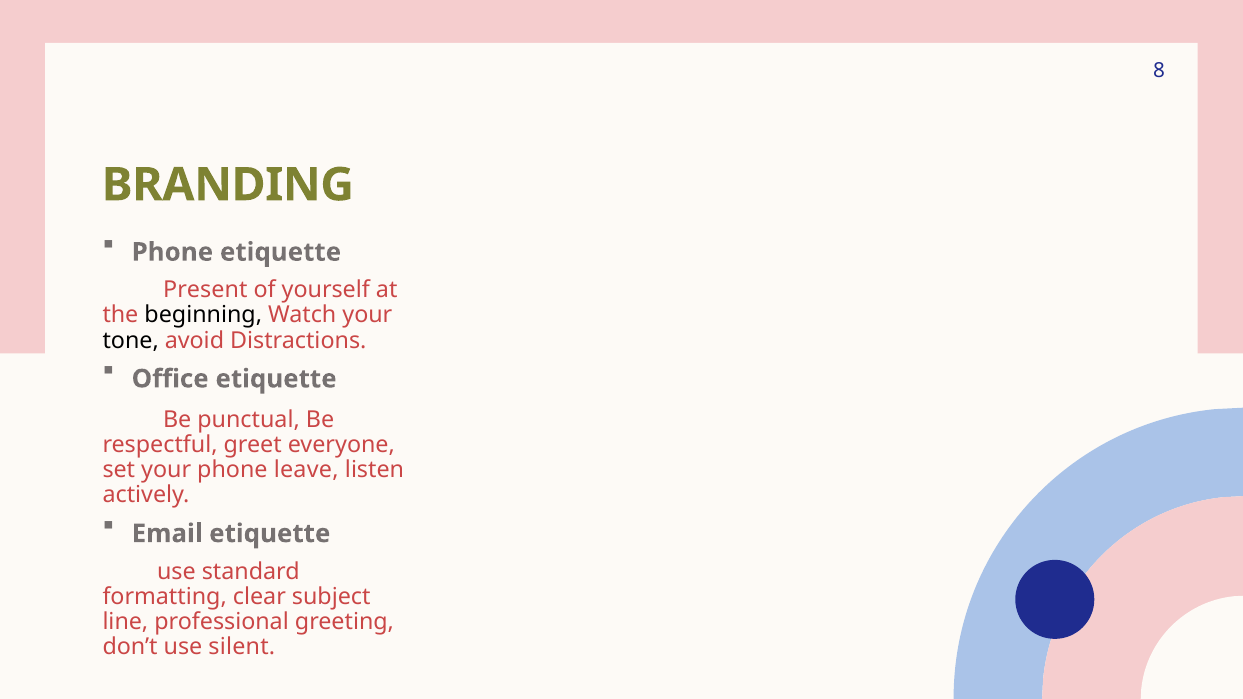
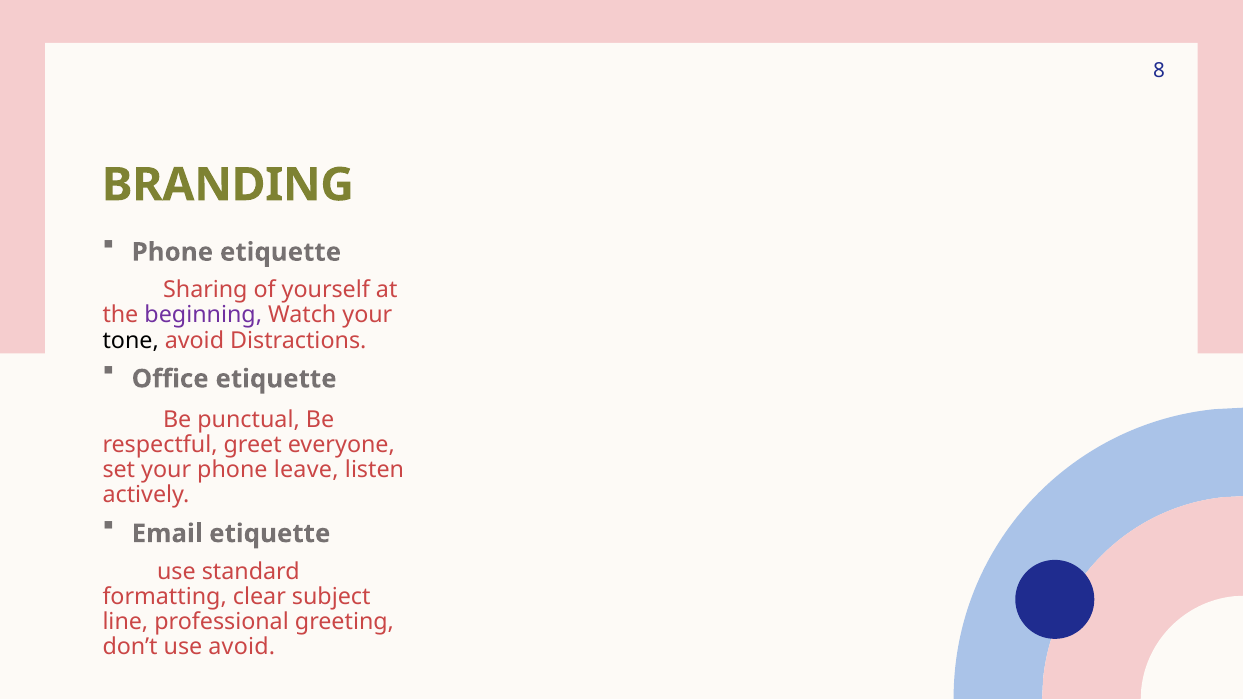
Present: Present -> Sharing (205, 290)
beginning colour: black -> purple (203, 315)
use silent: silent -> avoid (242, 647)
